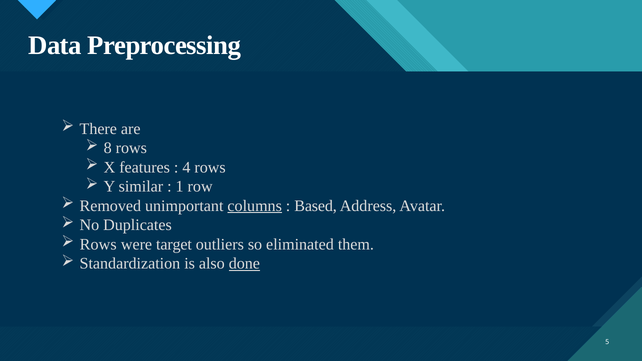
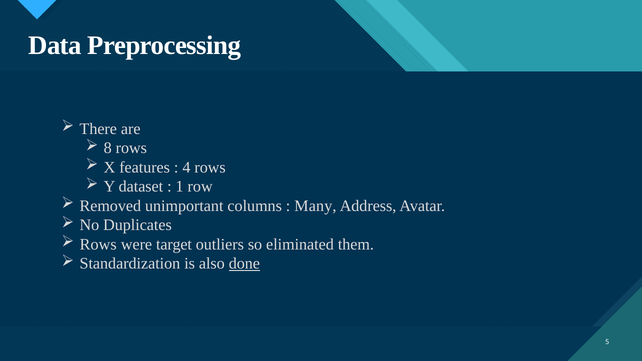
similar: similar -> dataset (141, 187)
columns underline: present -> none (255, 206)
Based: Based -> Many (315, 206)
